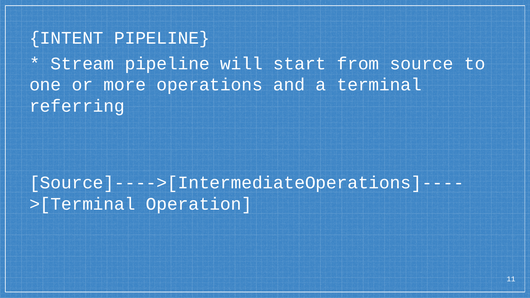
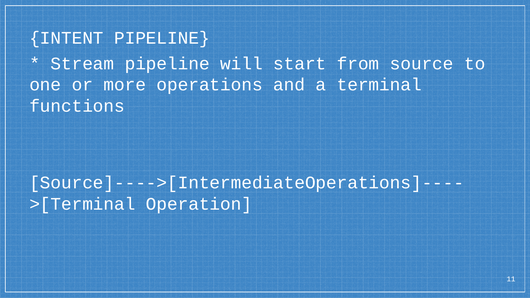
referring: referring -> functions (77, 106)
